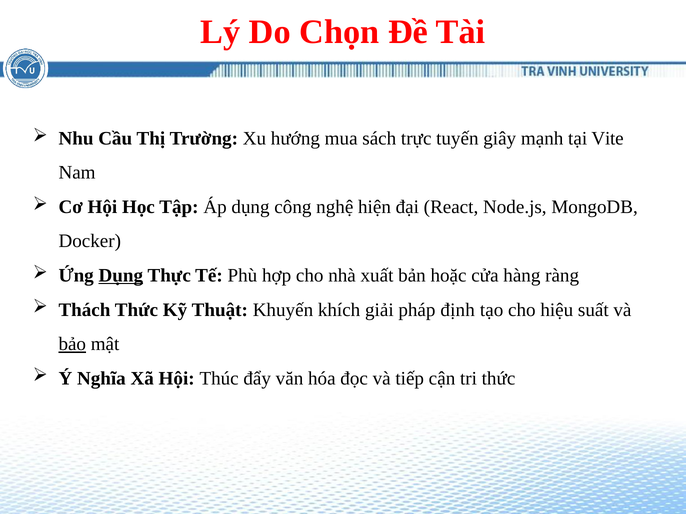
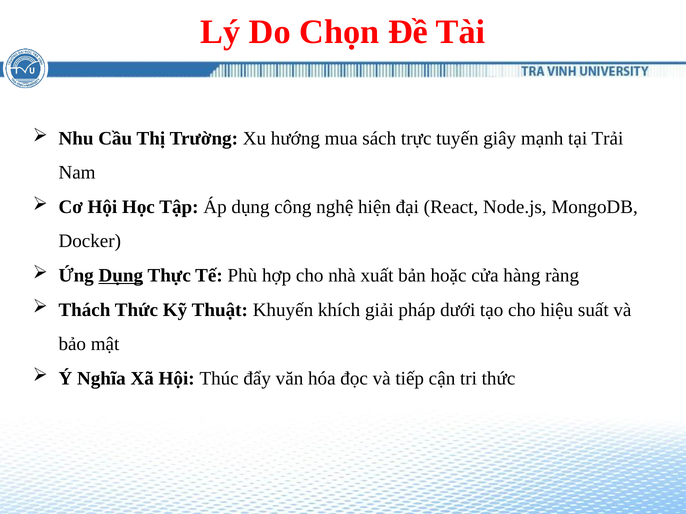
Vite: Vite -> Trải (607, 139)
định: định -> dưới (458, 310)
bảo underline: present -> none (72, 344)
